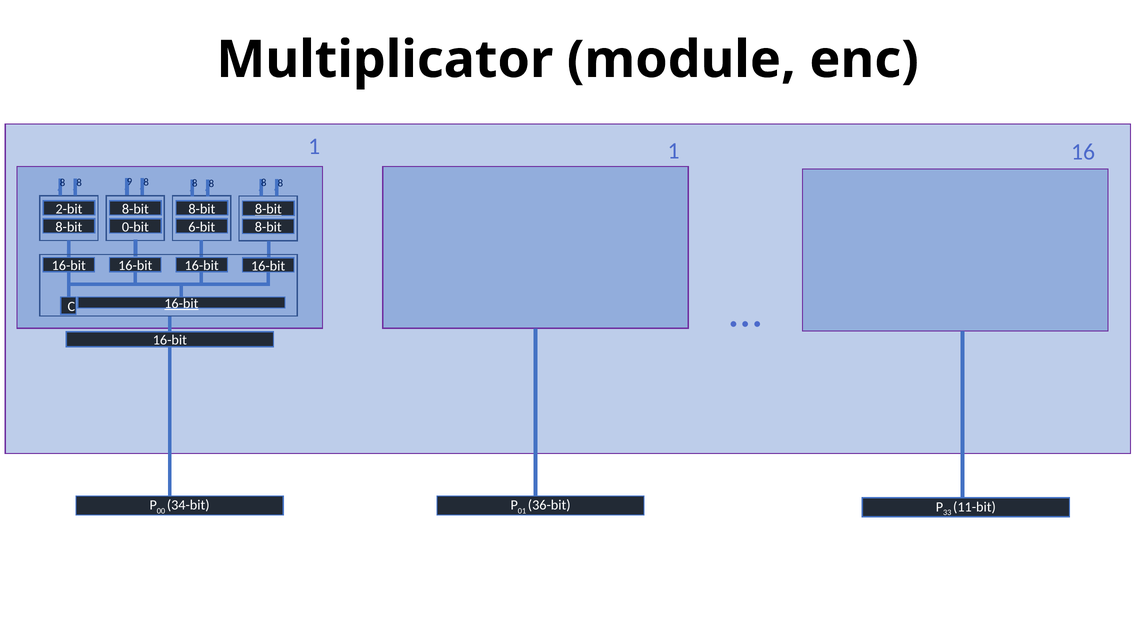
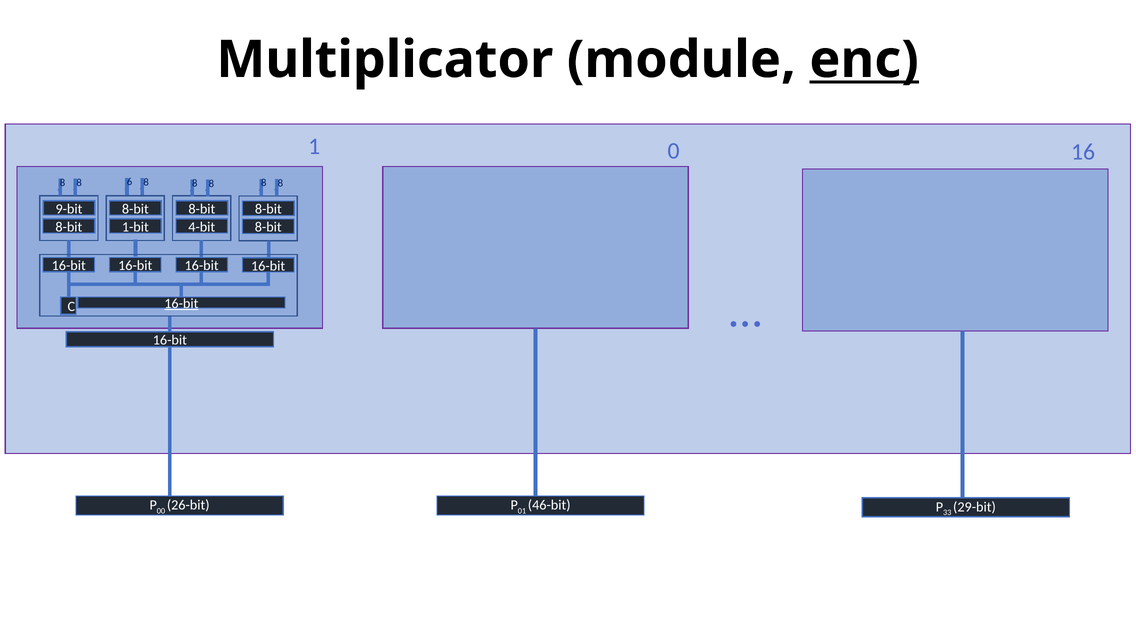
enc underline: none -> present (864, 60)
1 1: 1 -> 0 (674, 151)
9: 9 -> 6 (129, 182)
2-bit: 2-bit -> 9-bit (69, 209)
8-bit underline: present -> none (268, 209)
0-bit: 0-bit -> 1-bit (135, 227)
6-bit: 6-bit -> 4-bit (202, 227)
34-bit: 34-bit -> 26-bit (188, 505)
36-bit: 36-bit -> 46-bit (549, 505)
11-bit: 11-bit -> 29-bit (974, 507)
